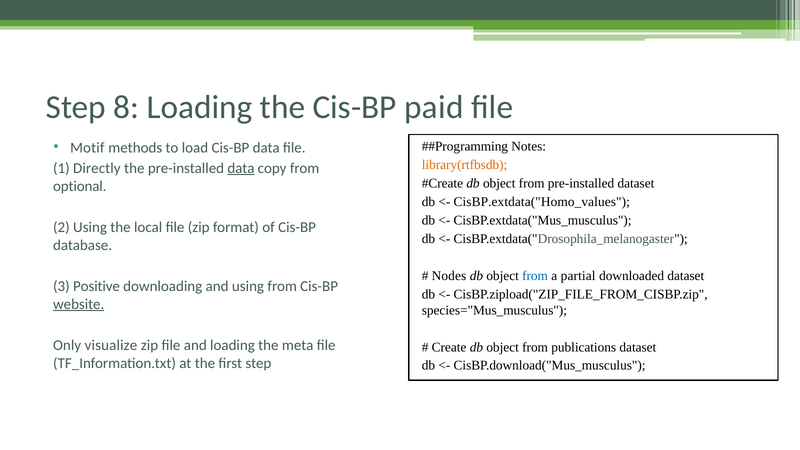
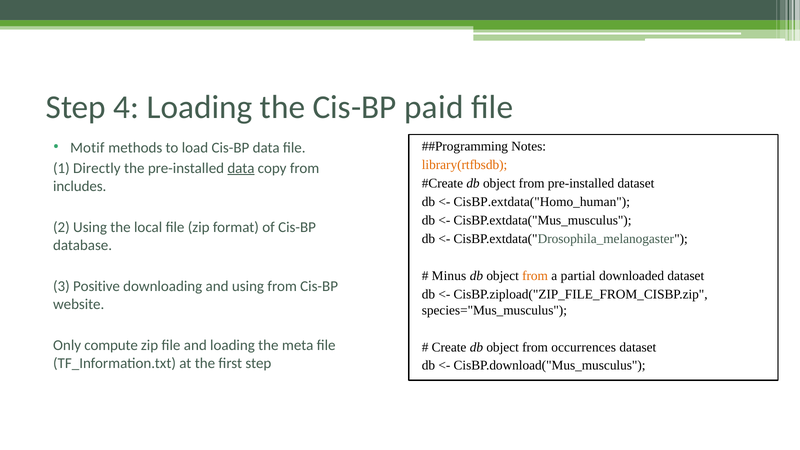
8: 8 -> 4 (126, 107)
optional: optional -> includes (80, 186)
CisBP.extdata("Homo_values: CisBP.extdata("Homo_values -> CisBP.extdata("Homo_human (542, 202)
Nodes: Nodes -> Minus (449, 276)
from colour: blue -> orange (535, 276)
website underline: present -> none (79, 304)
visualize: visualize -> compute (111, 345)
publications: publications -> occurrences (584, 347)
